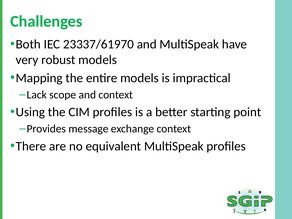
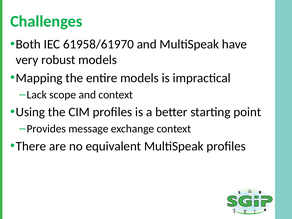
23337/61970: 23337/61970 -> 61958/61970 (98, 44)
